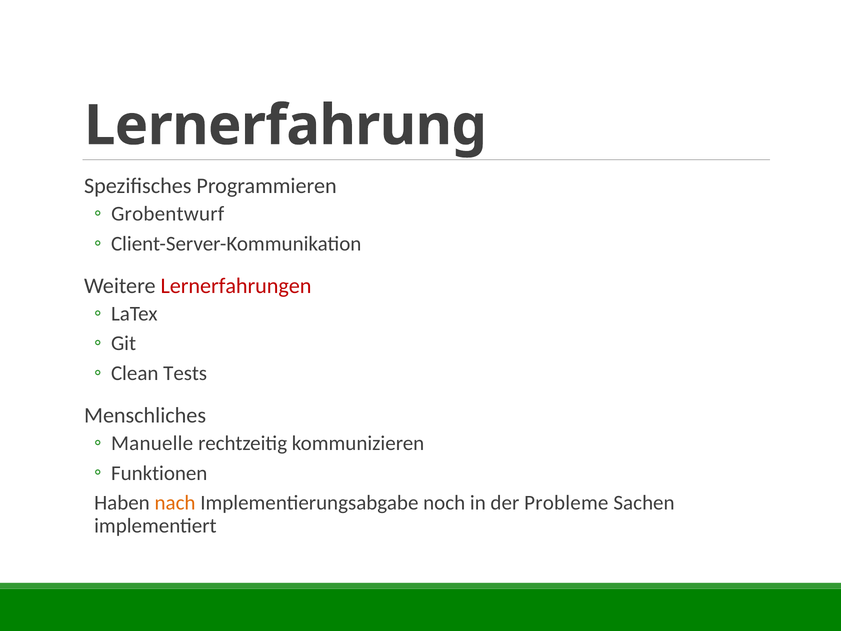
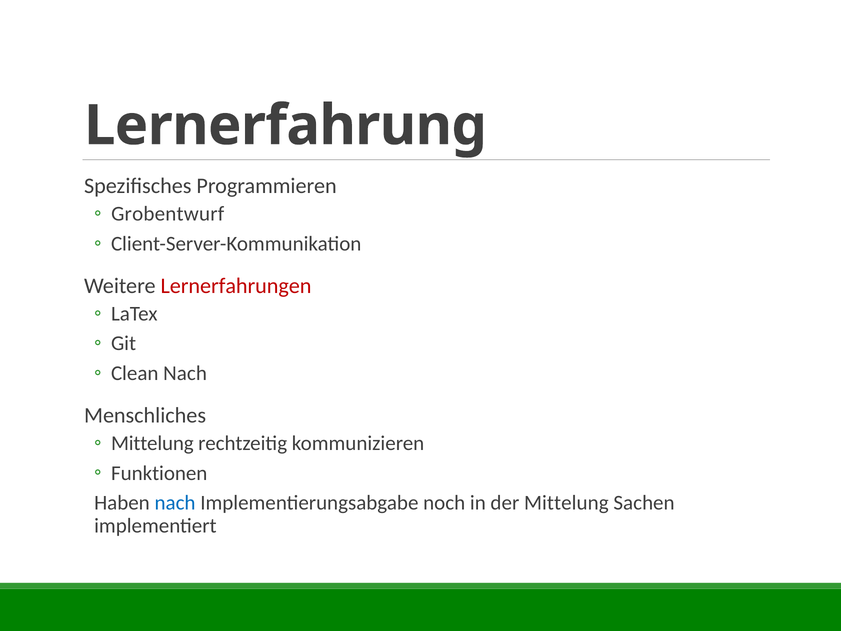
Clean Tests: Tests -> Nach (185, 373)
Manuelle: Manuelle -> Mittelung (152, 443)
nach colour: orange -> blue (175, 503)
der Probleme: Probleme -> Mittelung (566, 503)
